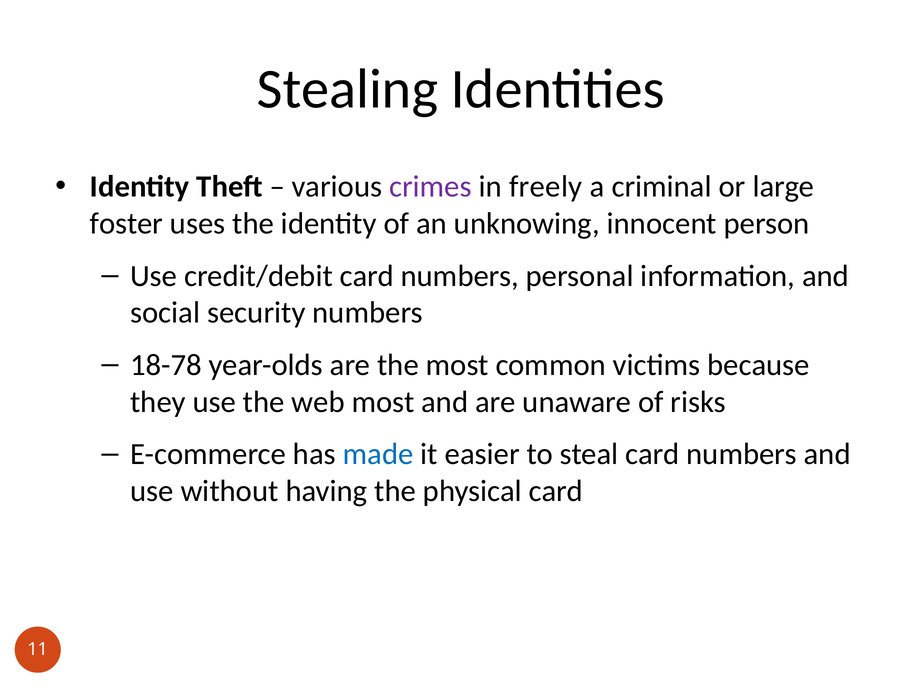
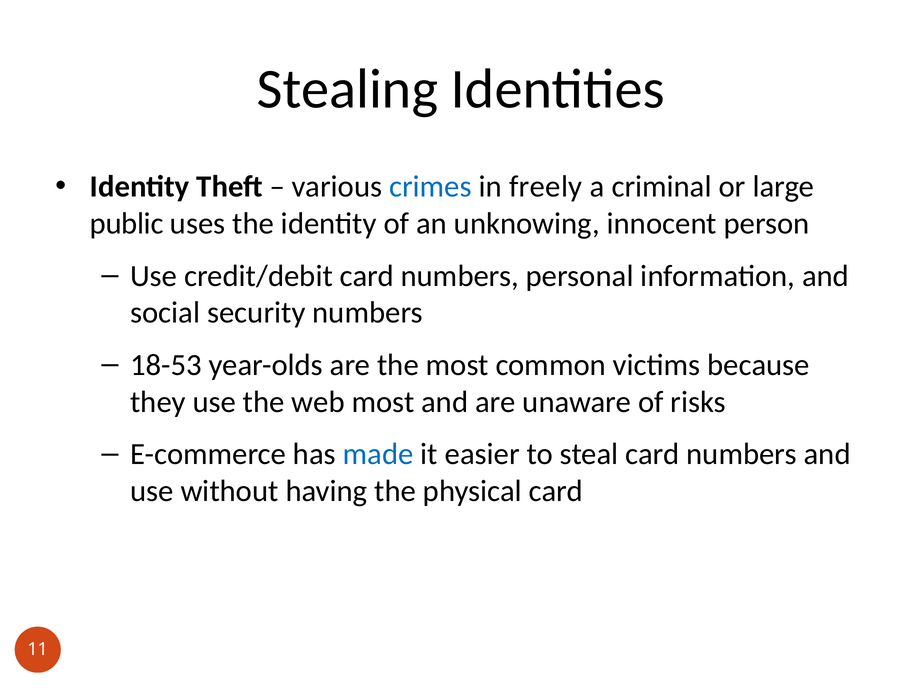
crimes colour: purple -> blue (430, 187)
foster: foster -> public (127, 223)
18-78: 18-78 -> 18-53 (166, 365)
